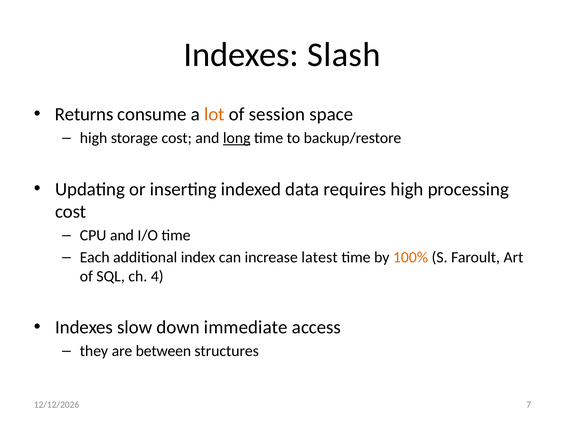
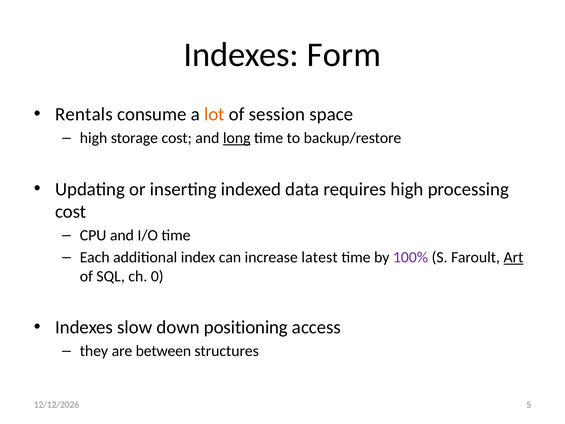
Slash: Slash -> Form (344, 55)
Returns: Returns -> Rentals (84, 114)
100% colour: orange -> purple (410, 257)
Art underline: none -> present (513, 257)
4: 4 -> 0 (157, 276)
immediate: immediate -> positioning (246, 327)
7: 7 -> 5 (529, 405)
